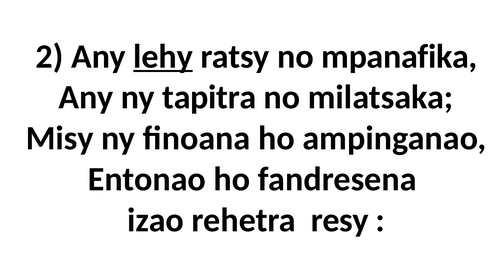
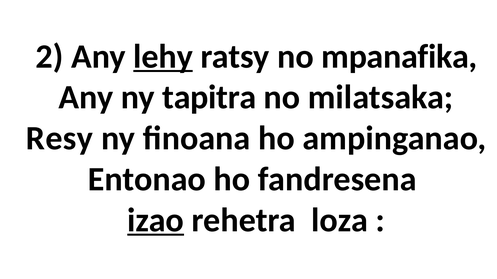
Misy: Misy -> Resy (59, 139)
izao underline: none -> present (156, 221)
resy: resy -> loza (340, 221)
